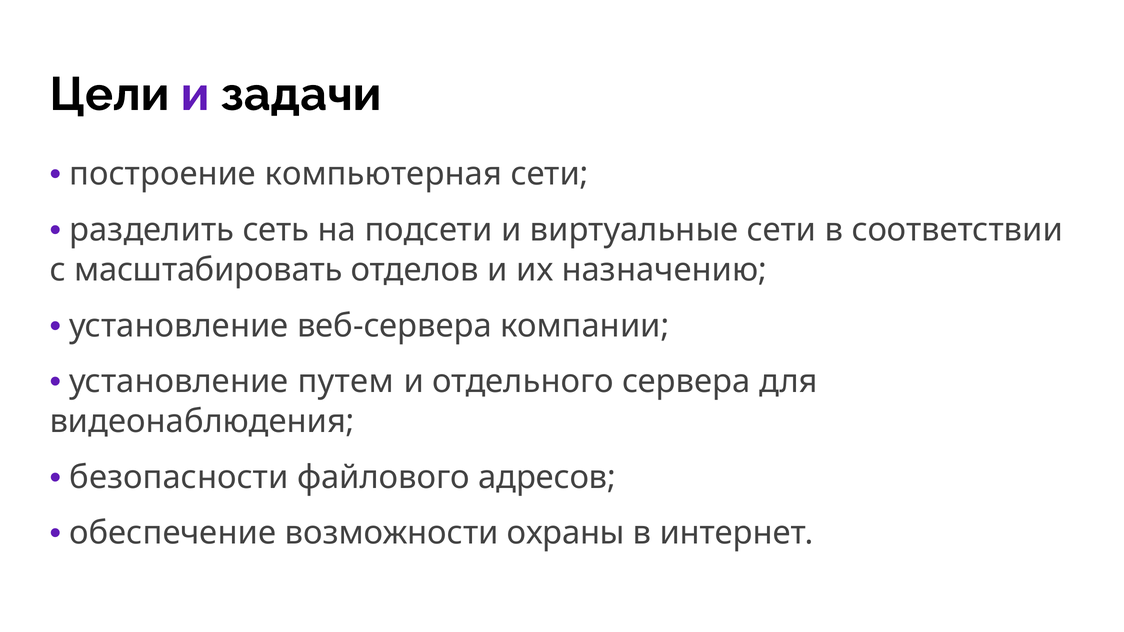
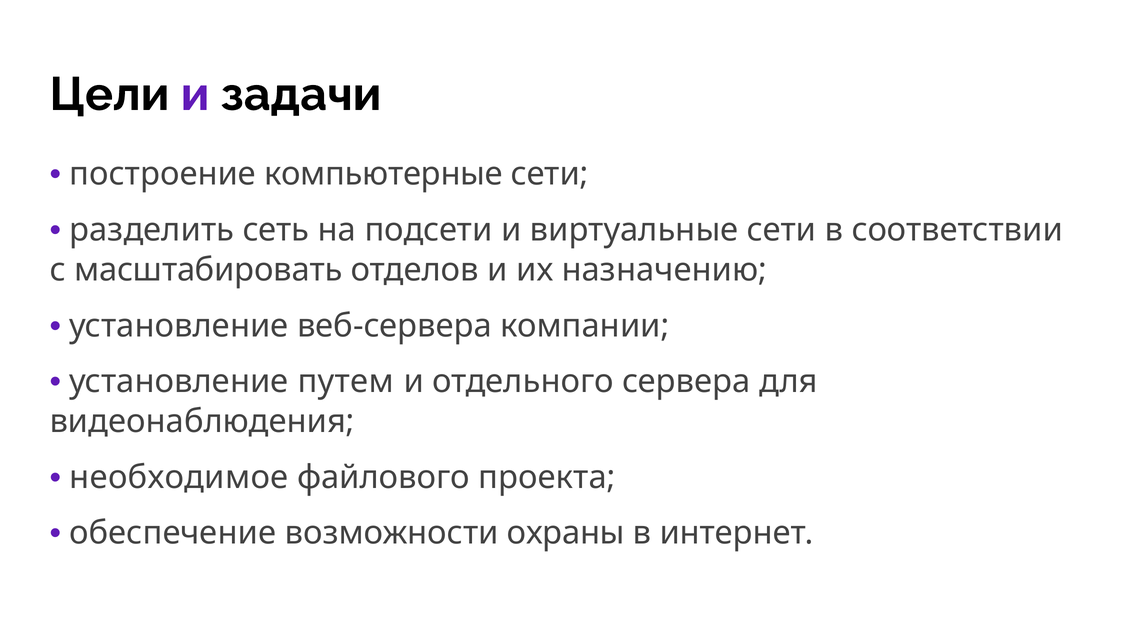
компьютерная: компьютерная -> компьютерные (384, 174)
безопасности: безопасности -> необходимое (179, 477)
адресов: адресов -> проекта (547, 477)
